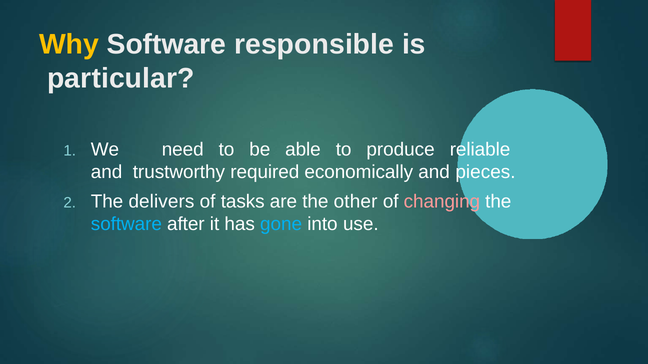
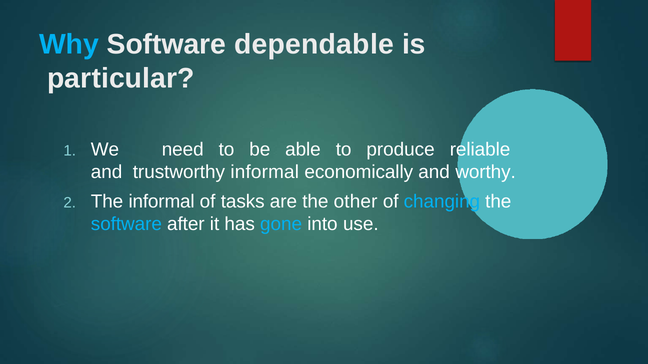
Why colour: yellow -> light blue (69, 45)
responsible: responsible -> dependable (314, 45)
trustworthy required: required -> informal (265, 172)
pieces: pieces -> worthy (486, 172)
The delivers: delivers -> informal (162, 202)
changing colour: pink -> light blue (442, 202)
